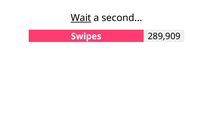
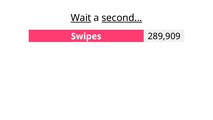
second… underline: none -> present (122, 18)
